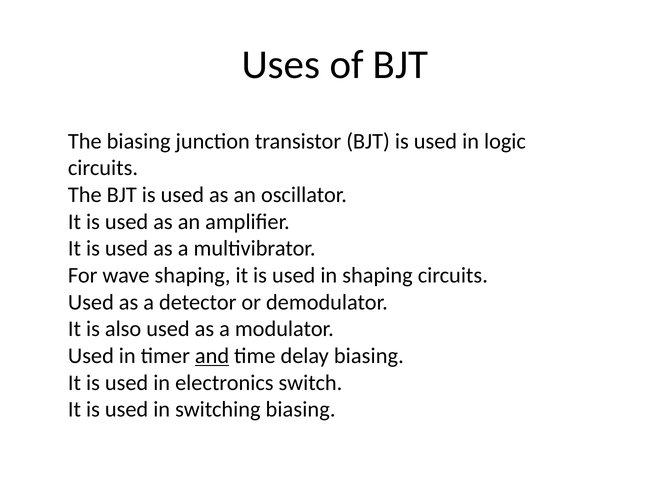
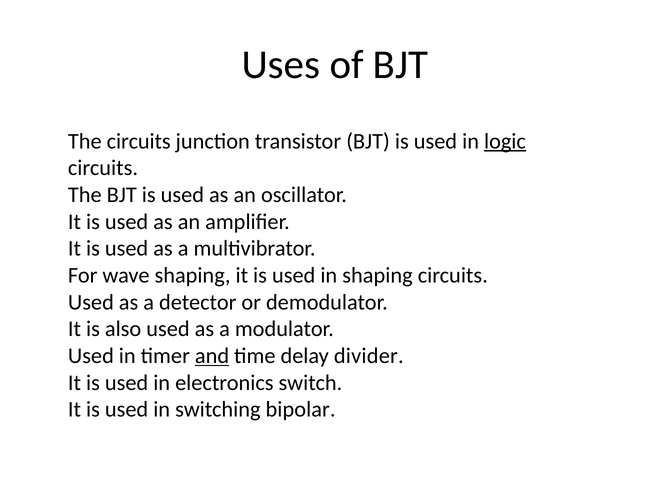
The biasing: biasing -> circuits (139, 141)
logic underline: none -> present (505, 141)
delay biasing: biasing -> divider (369, 355)
switching biasing: biasing -> bipolar (301, 409)
